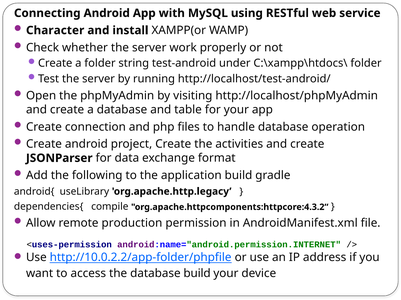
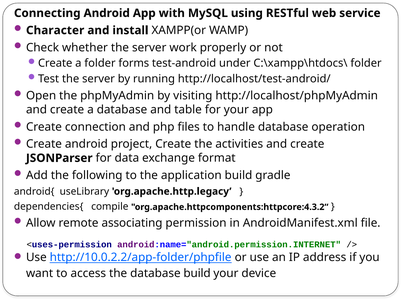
string: string -> forms (134, 63)
production: production -> associating (132, 224)
